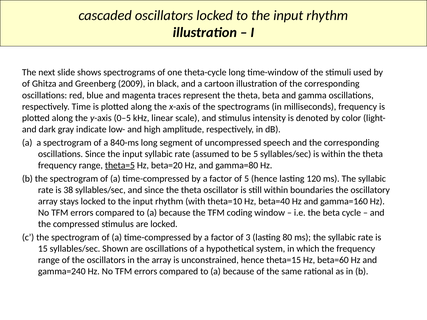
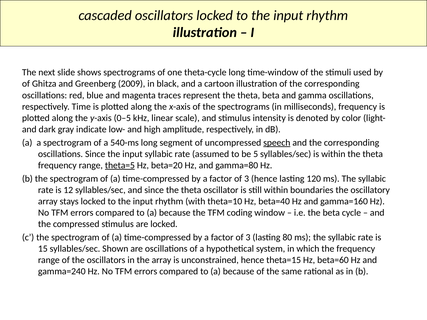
840-ms: 840-ms -> 540-ms (125, 143)
speech underline: none -> present (277, 143)
5: 5 -> 3 (247, 179)
38: 38 -> 12 (68, 190)
